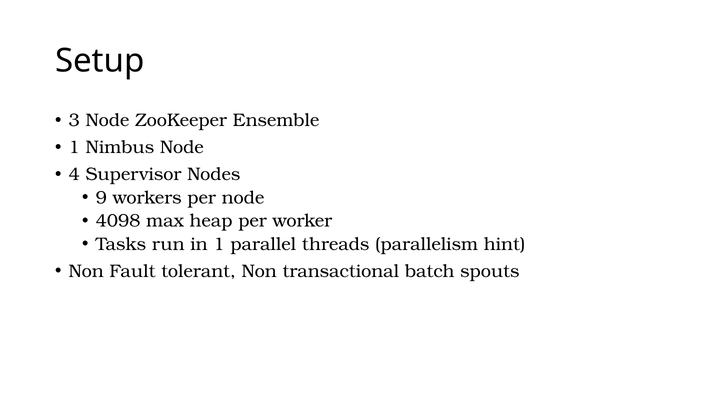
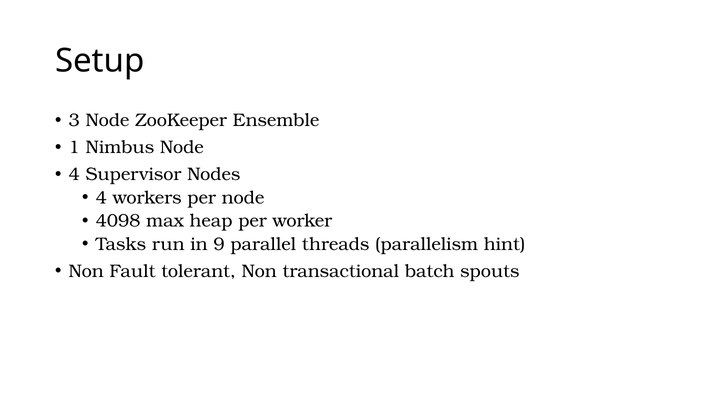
9: 9 -> 4 (101, 198)
in 1: 1 -> 9 (219, 244)
